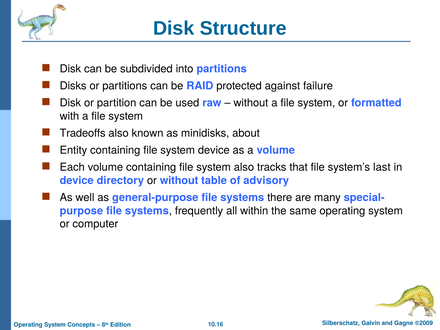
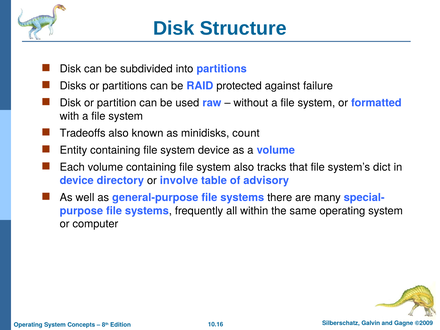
about: about -> count (246, 133)
last: last -> dict (382, 167)
or without: without -> involve (179, 181)
